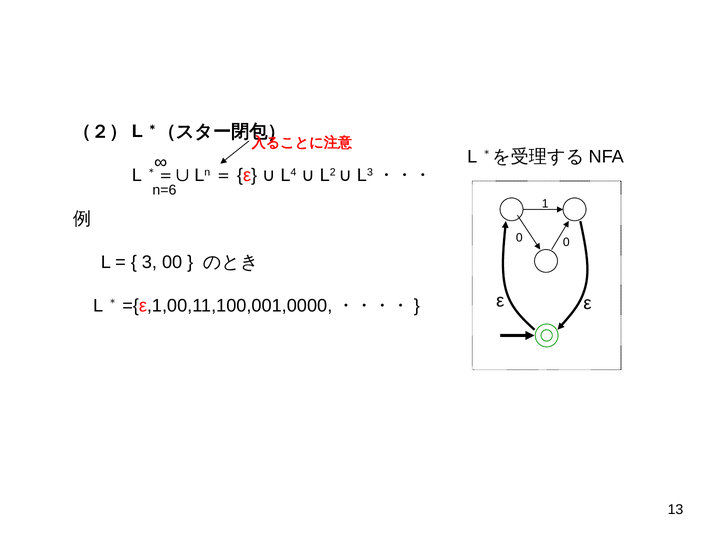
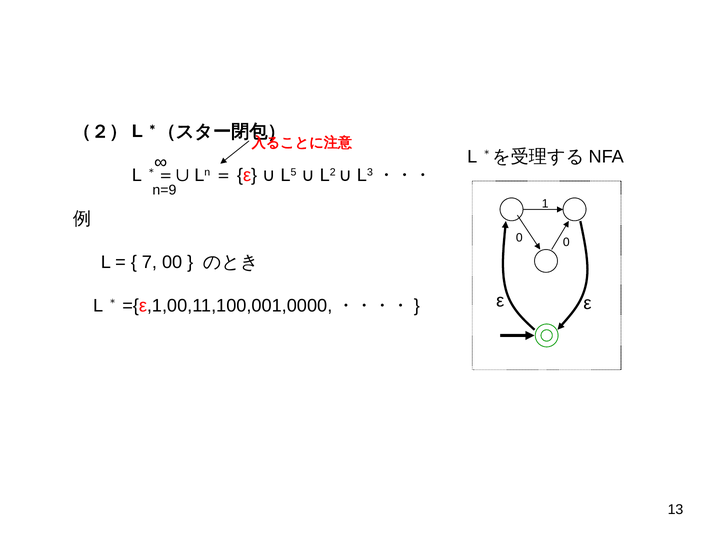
4: 4 -> 5 (293, 172)
n=6: n=6 -> n=9 (164, 190)
3: 3 -> 7 (149, 262)
